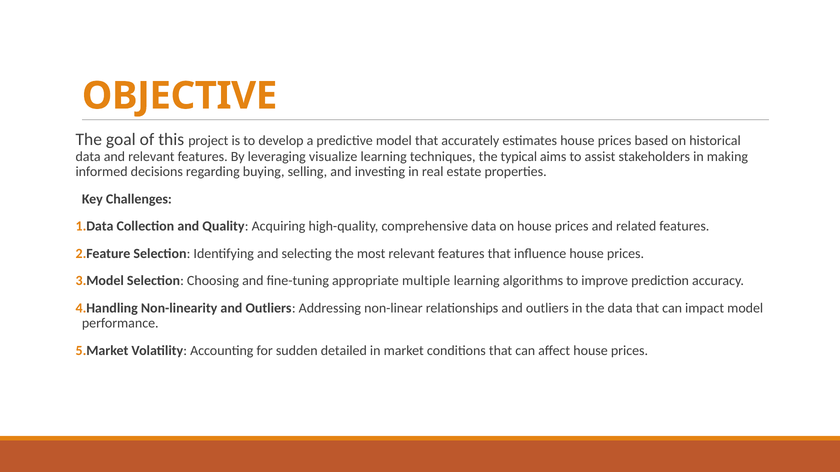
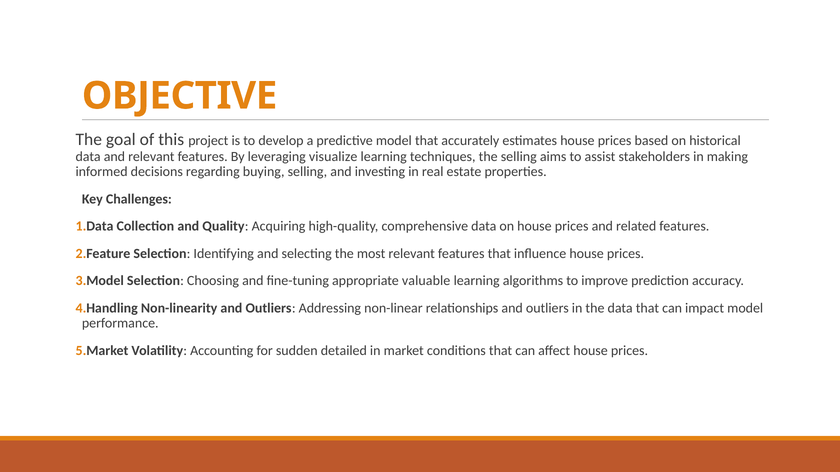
the typical: typical -> selling (519, 157)
multiple: multiple -> valuable (426, 281)
